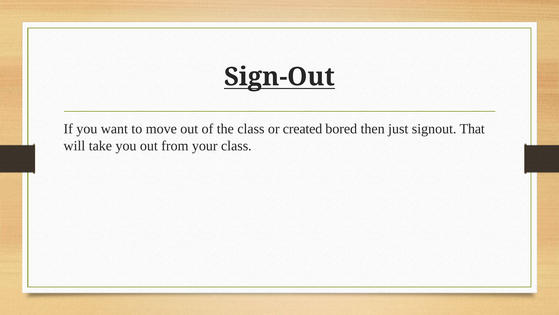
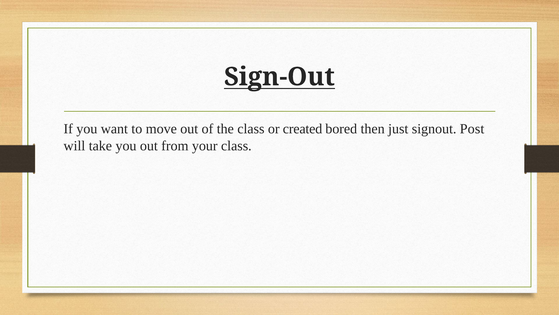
That: That -> Post (472, 129)
